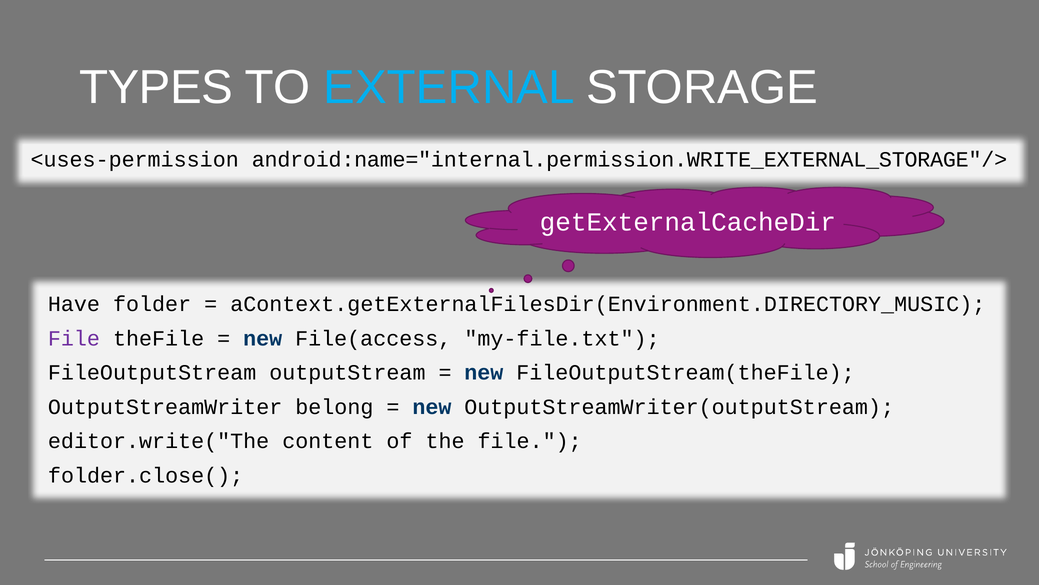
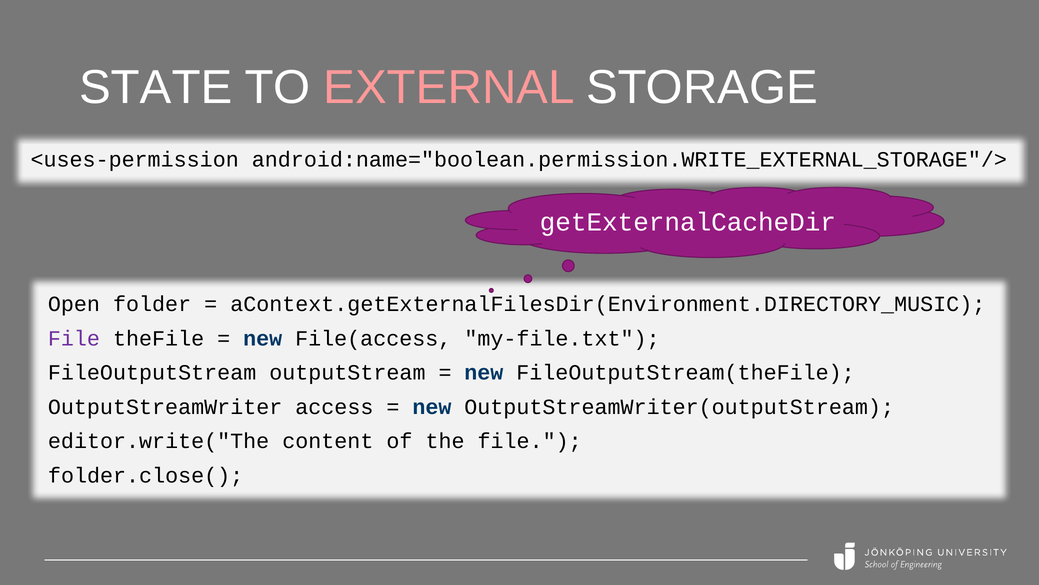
TYPES: TYPES -> STATE (156, 87)
EXTERNAL colour: light blue -> pink (449, 87)
android:name="internal.permission.WRITE_EXTERNAL_STORAGE"/>: android:name="internal.permission.WRITE_EXTERNAL_STORAGE"/> -> android:name="boolean.permission.WRITE_EXTERNAL_STORAGE"/> (629, 159)
Have: Have -> Open (74, 304)
belong: belong -> access (334, 407)
